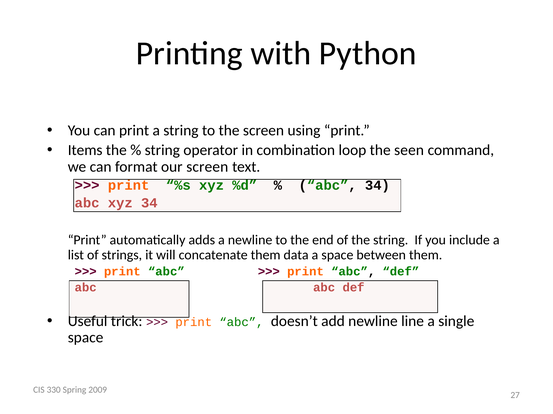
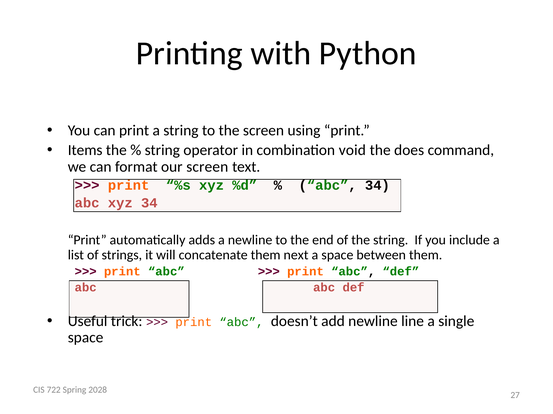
loop: loop -> void (352, 150)
seen: seen -> does (409, 150)
data: data -> next (296, 256)
330: 330 -> 722 (54, 391)
2009: 2009 -> 2028 (98, 391)
